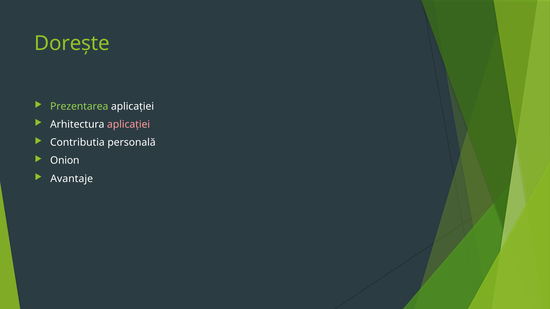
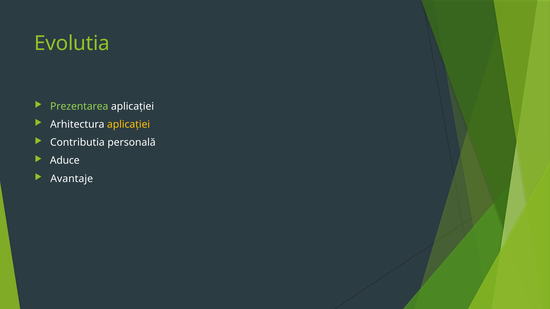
Dorește: Dorește -> Evolutia (72, 43)
aplicației colour: pink -> yellow (129, 125)
Onion: Onion -> Aduce (65, 161)
